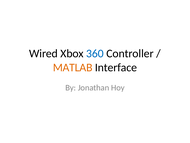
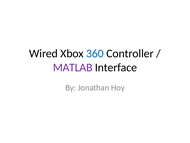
MATLAB colour: orange -> purple (73, 67)
